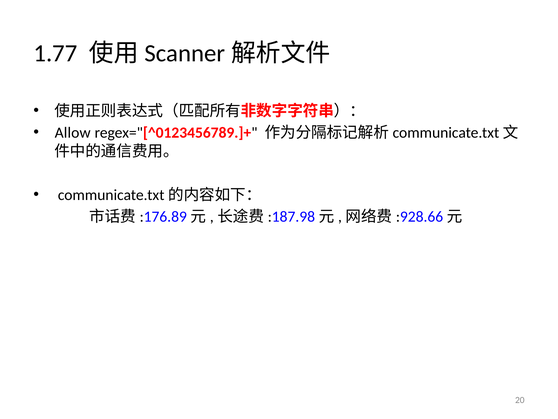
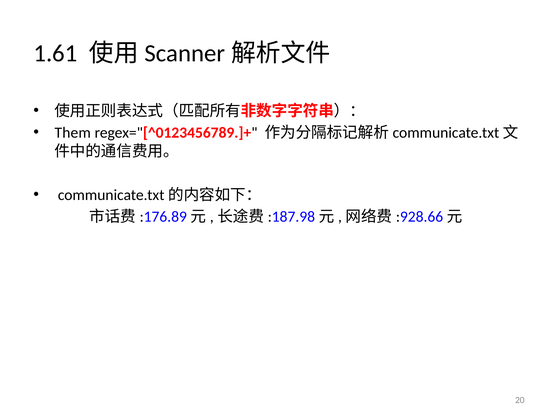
1.77: 1.77 -> 1.61 (55, 53)
Allow: Allow -> Them (73, 133)
